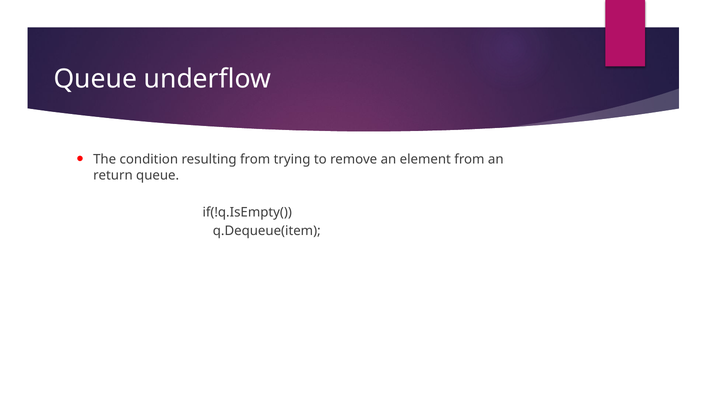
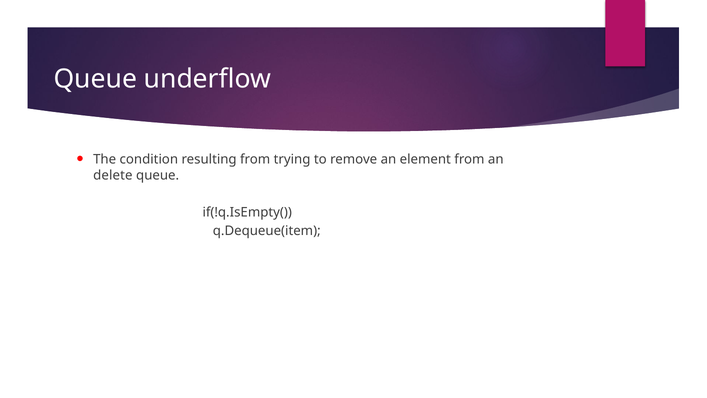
return: return -> delete (113, 175)
